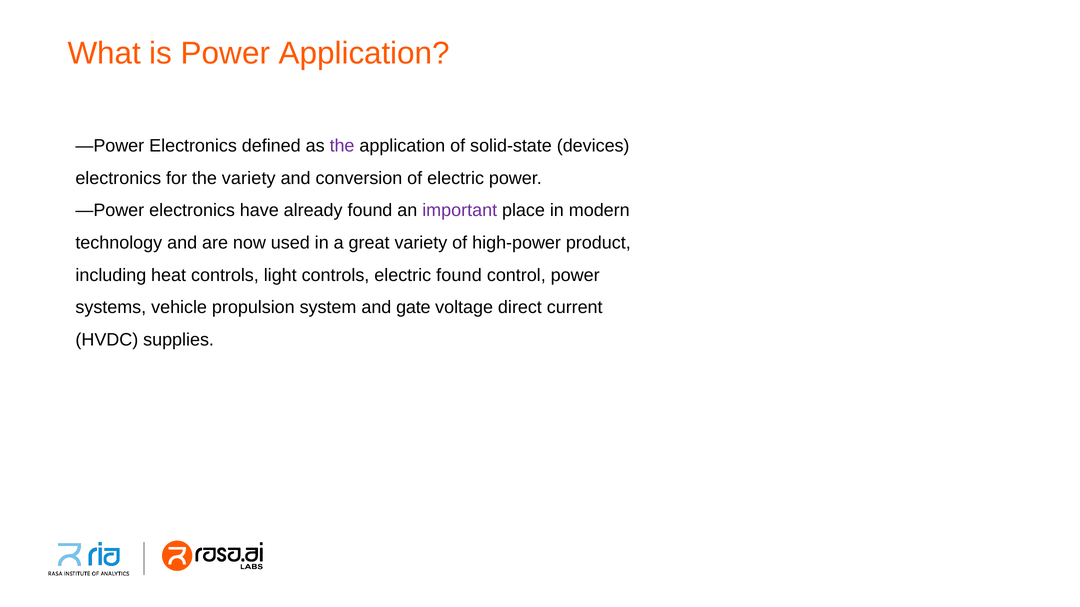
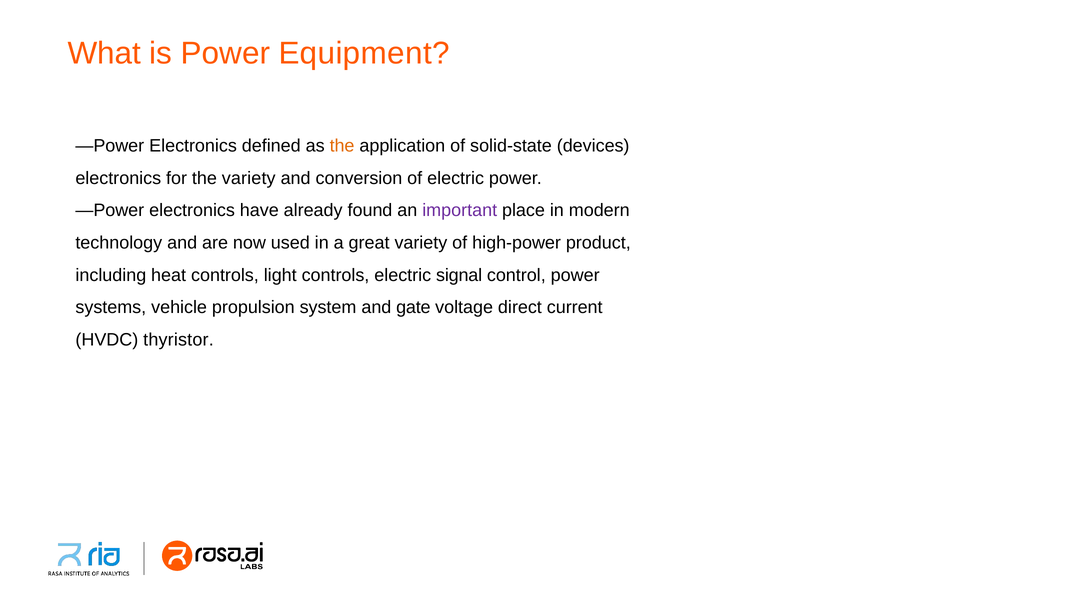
Power Application: Application -> Equipment (364, 53)
the colour: purple -> orange (342, 146)
electric found: found -> signal (459, 275)
supplies: supplies -> thyristor (178, 340)
